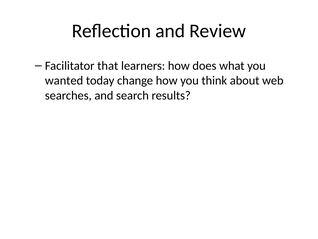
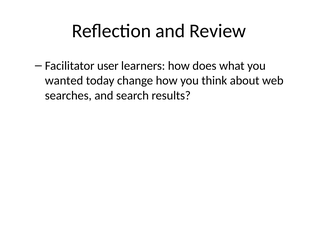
that: that -> user (108, 66)
